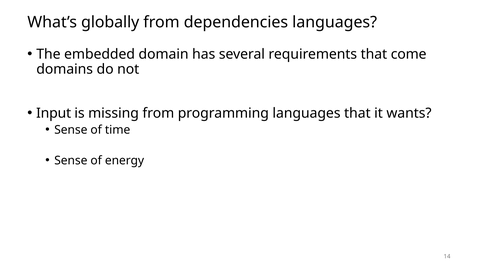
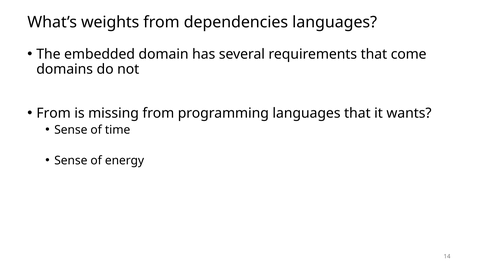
globally: globally -> weights (110, 22)
Input: Input -> From (54, 113)
